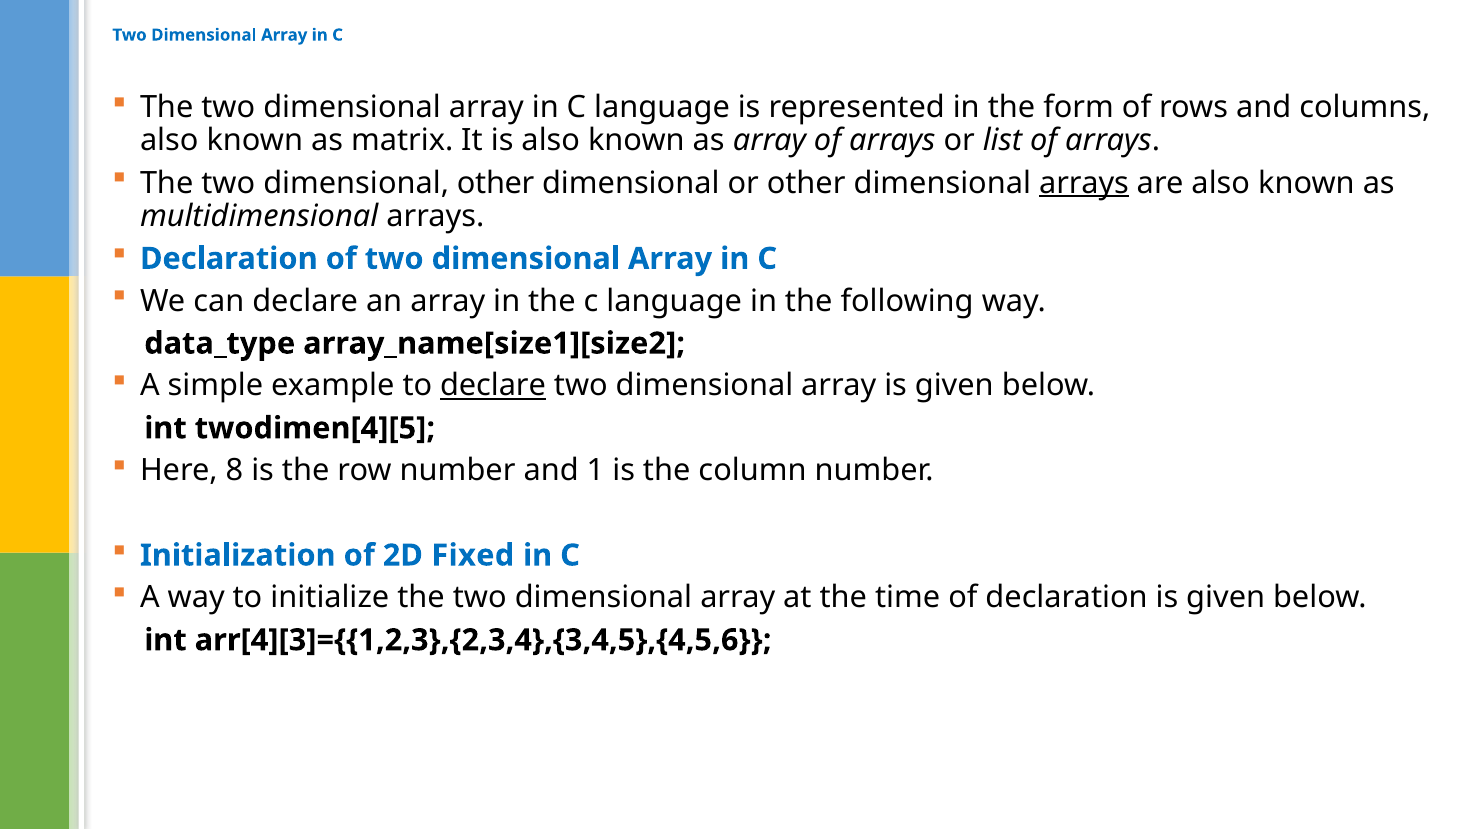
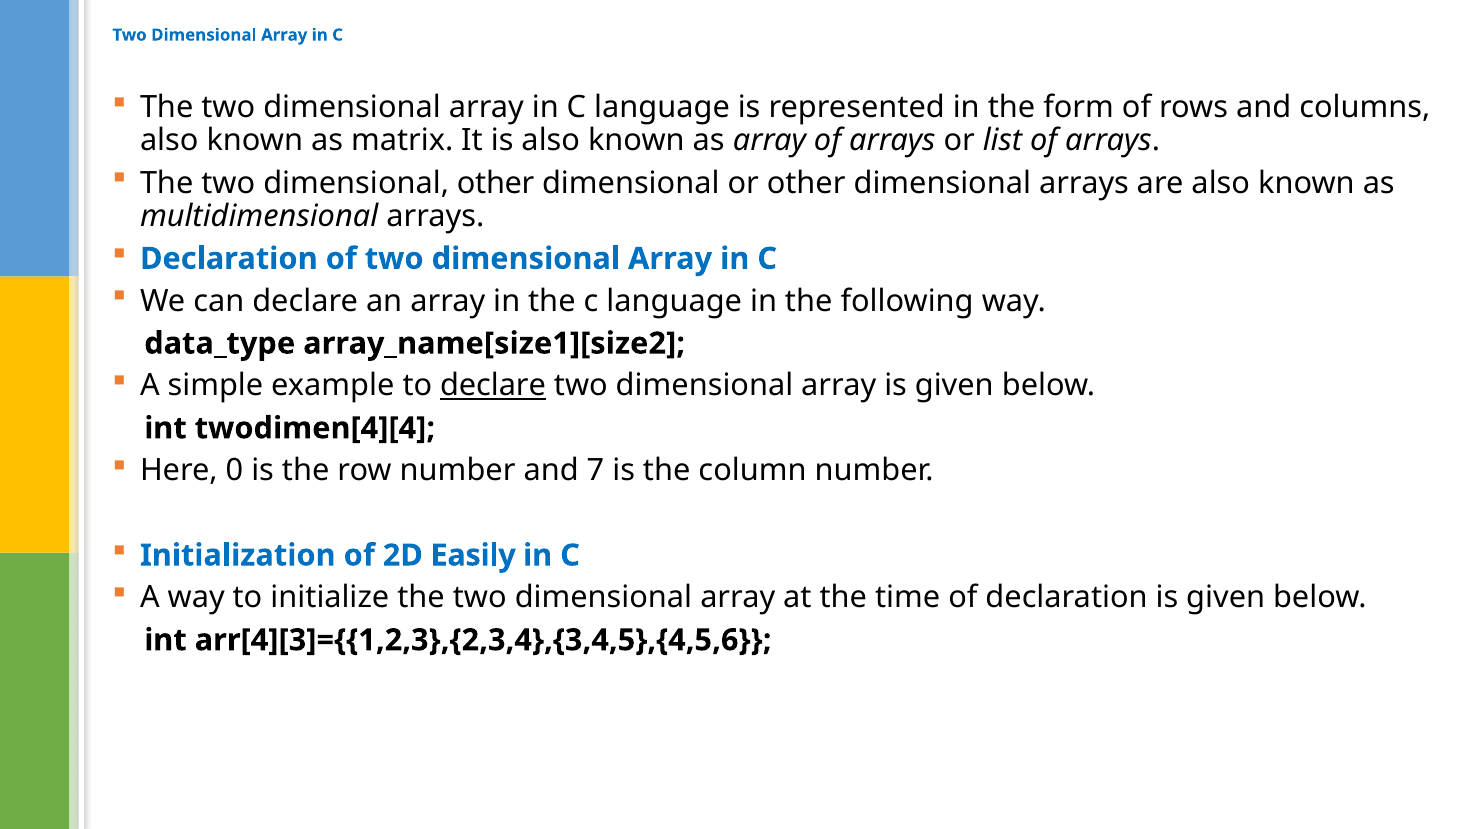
arrays underline: present -> none (1084, 183)
twodimen[4][5: twodimen[4][5 -> twodimen[4][4 (315, 428)
8: 8 -> 0 (234, 471)
1: 1 -> 7 (596, 471)
Fixed: Fixed -> Easily (473, 555)
